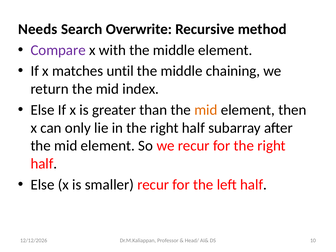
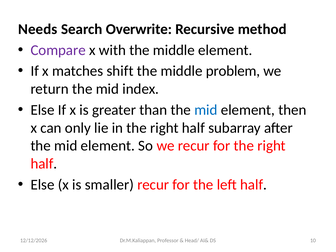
until: until -> shift (120, 71)
chaining: chaining -> problem (233, 71)
mid colour: orange -> blue (206, 110)
